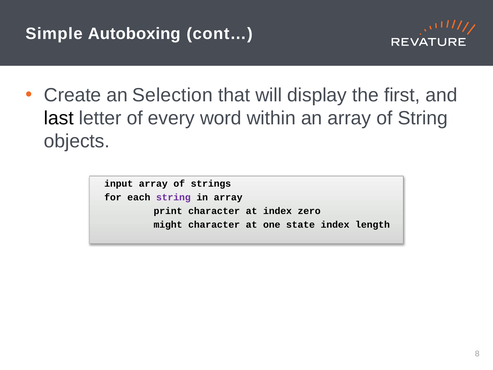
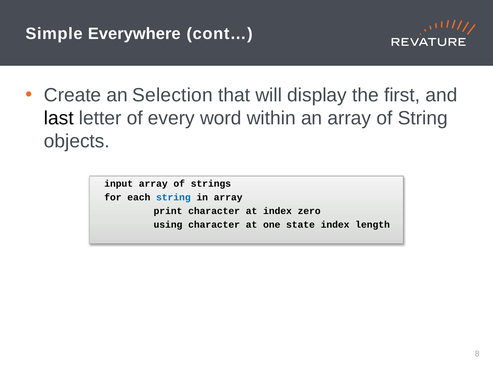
Autoboxing: Autoboxing -> Everywhere (134, 34)
string colour: purple -> blue (173, 197)
might: might -> using (168, 224)
